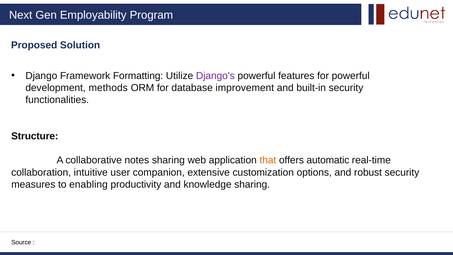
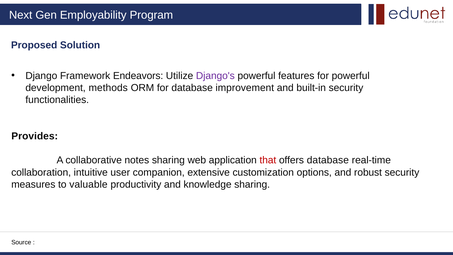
Formatting: Formatting -> Endeavors (138, 76)
Structure: Structure -> Provides (35, 136)
that colour: orange -> red (268, 160)
offers automatic: automatic -> database (328, 160)
enabling: enabling -> valuable (88, 184)
